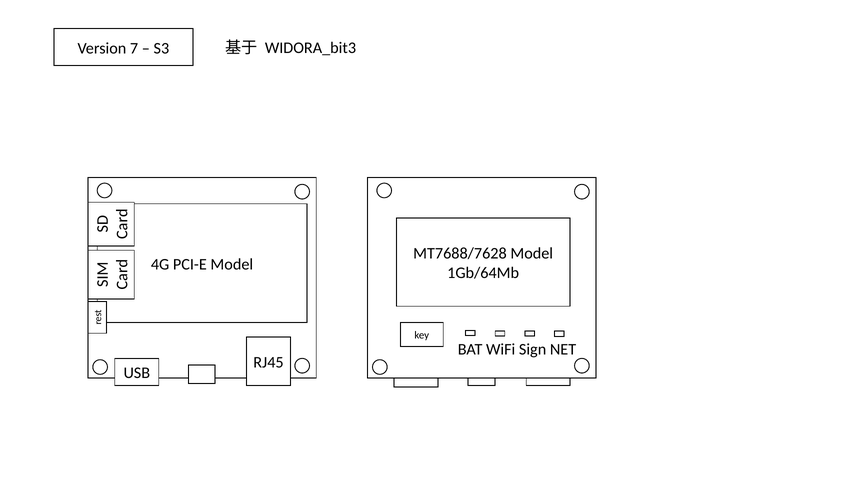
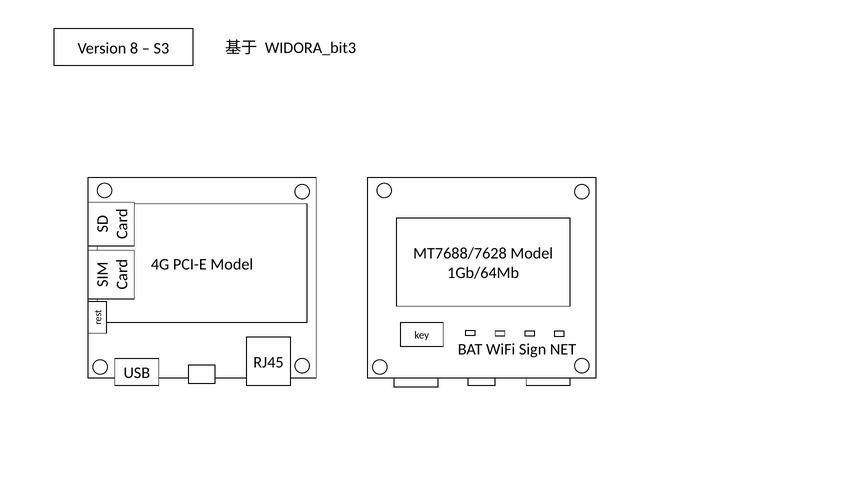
7: 7 -> 8 (134, 48)
